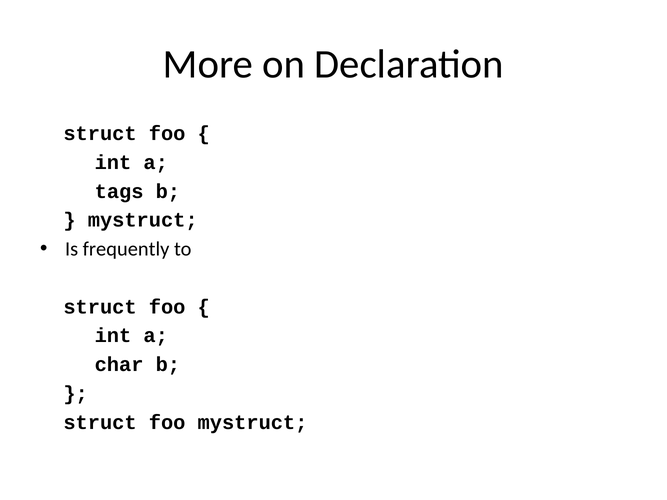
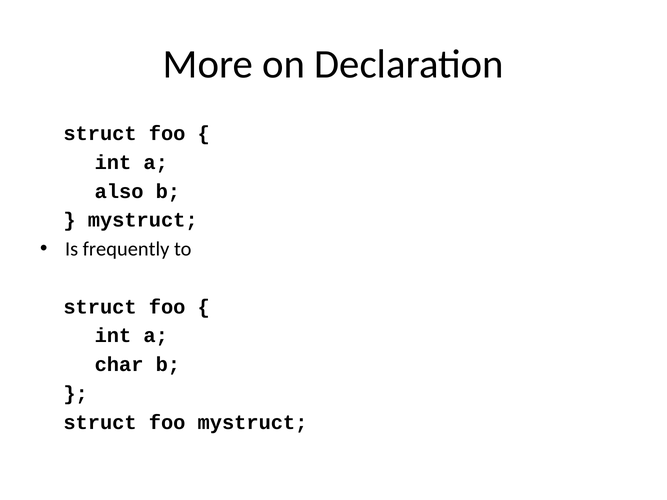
tags: tags -> also (119, 191)
